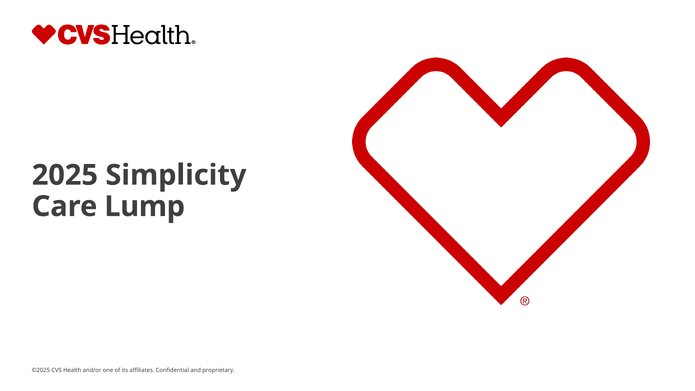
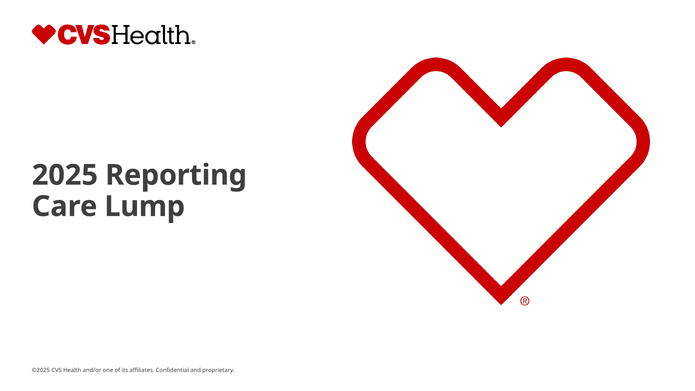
Simplicity: Simplicity -> Reporting (176, 175)
